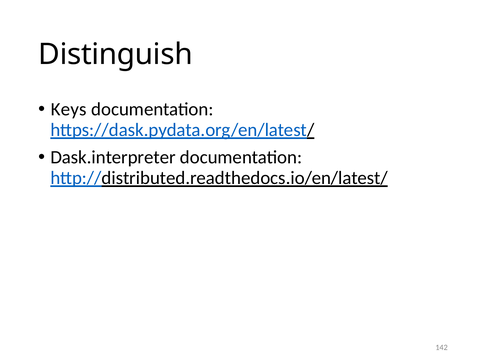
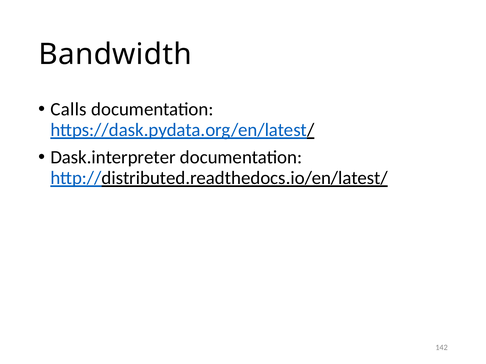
Distinguish: Distinguish -> Bandwidth (115, 54)
Keys: Keys -> Calls (69, 110)
